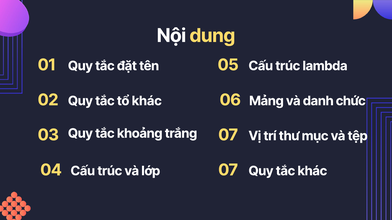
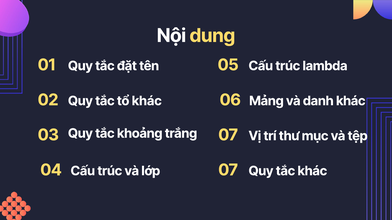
danh chức: chức -> khác (351, 101)
